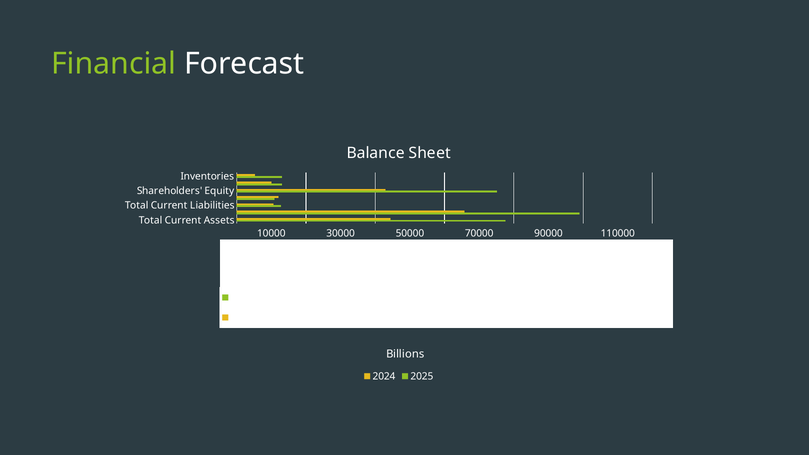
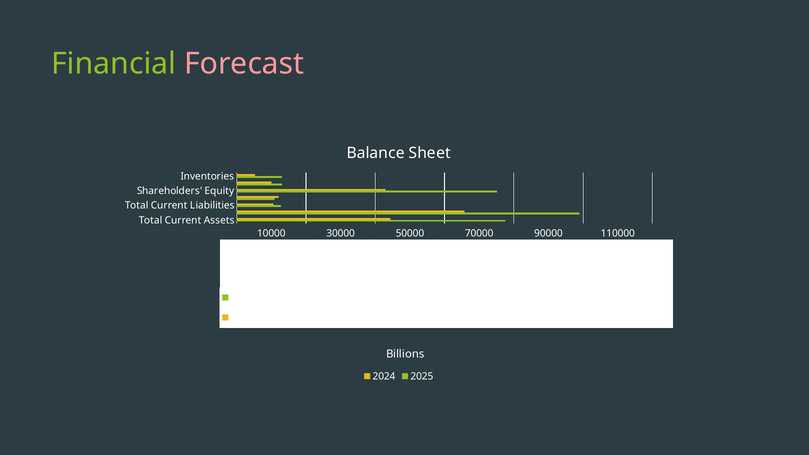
Forecast colour: white -> pink (244, 64)
